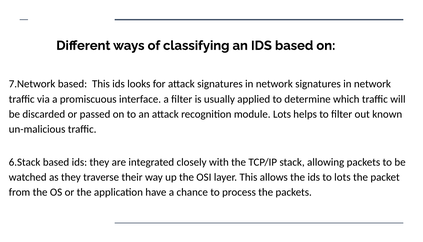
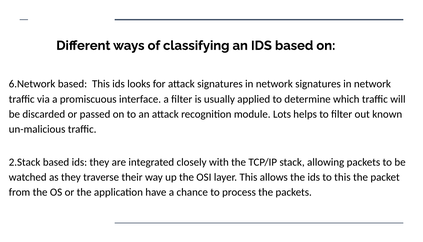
7.Network: 7.Network -> 6.Network (32, 84)
6.Stack: 6.Stack -> 2.Stack (25, 162)
to lots: lots -> this (342, 177)
